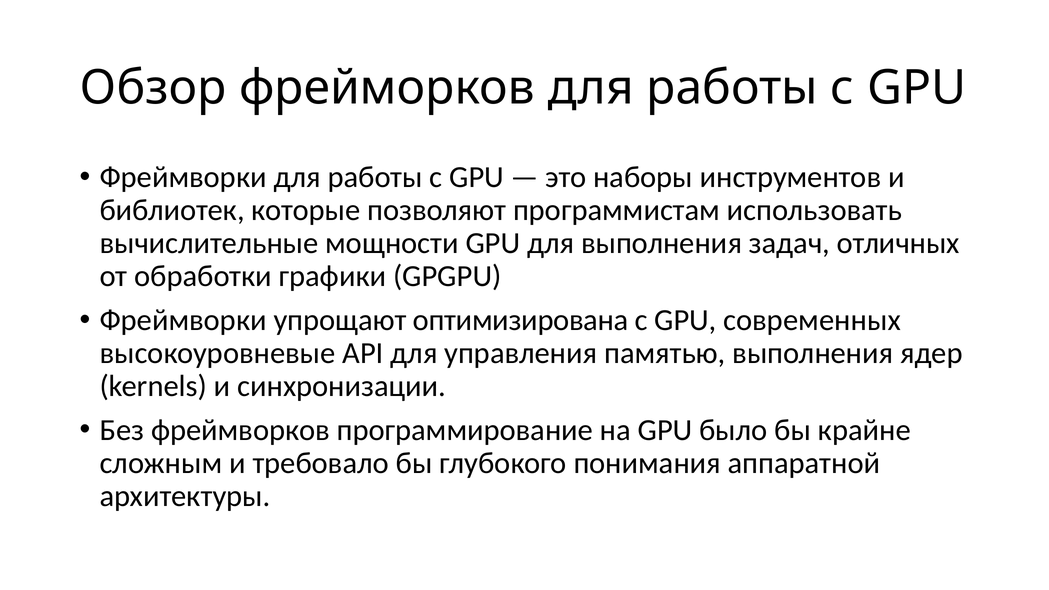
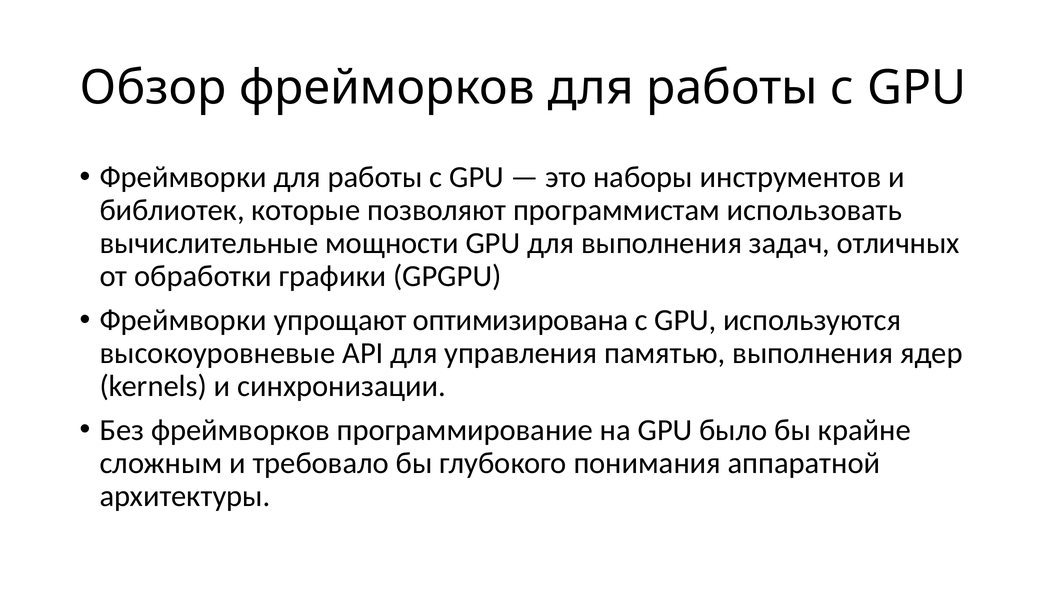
современных: современных -> используются (812, 320)
